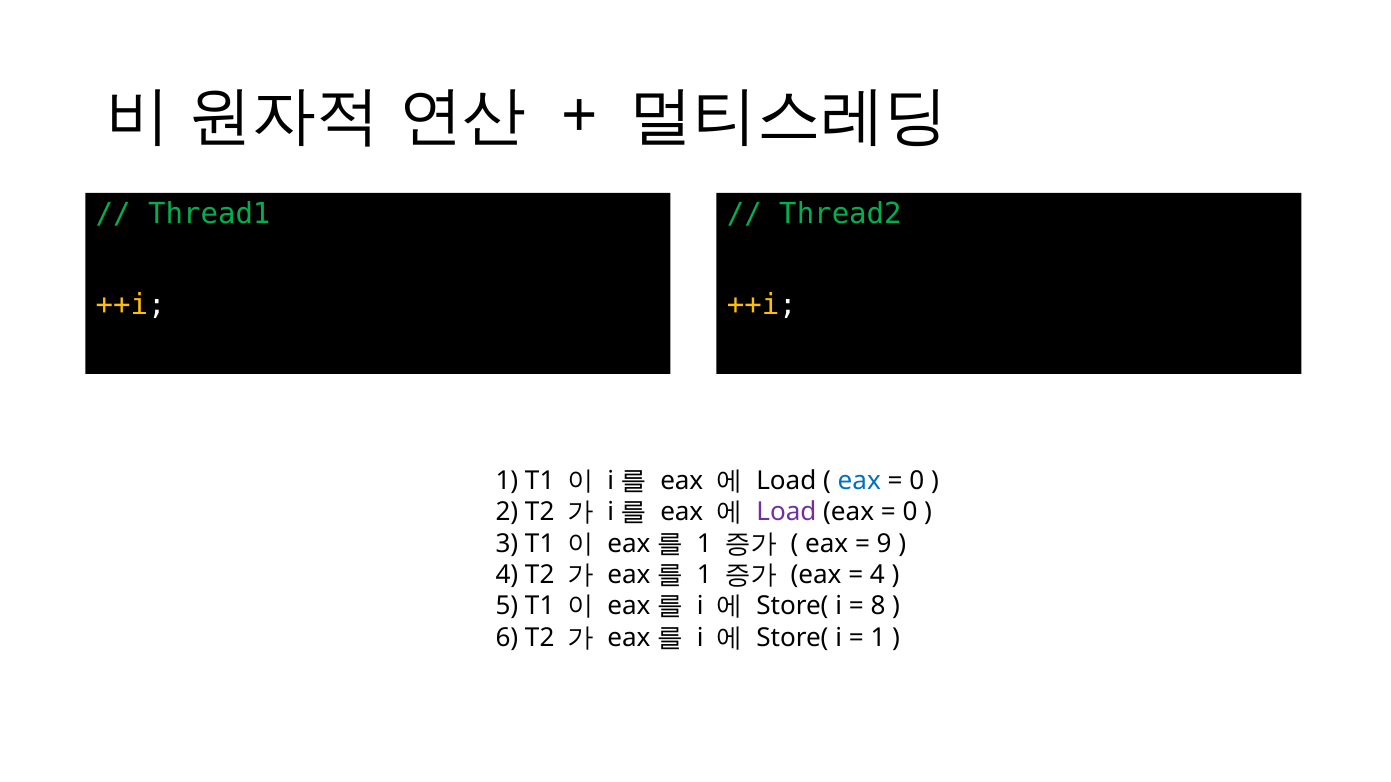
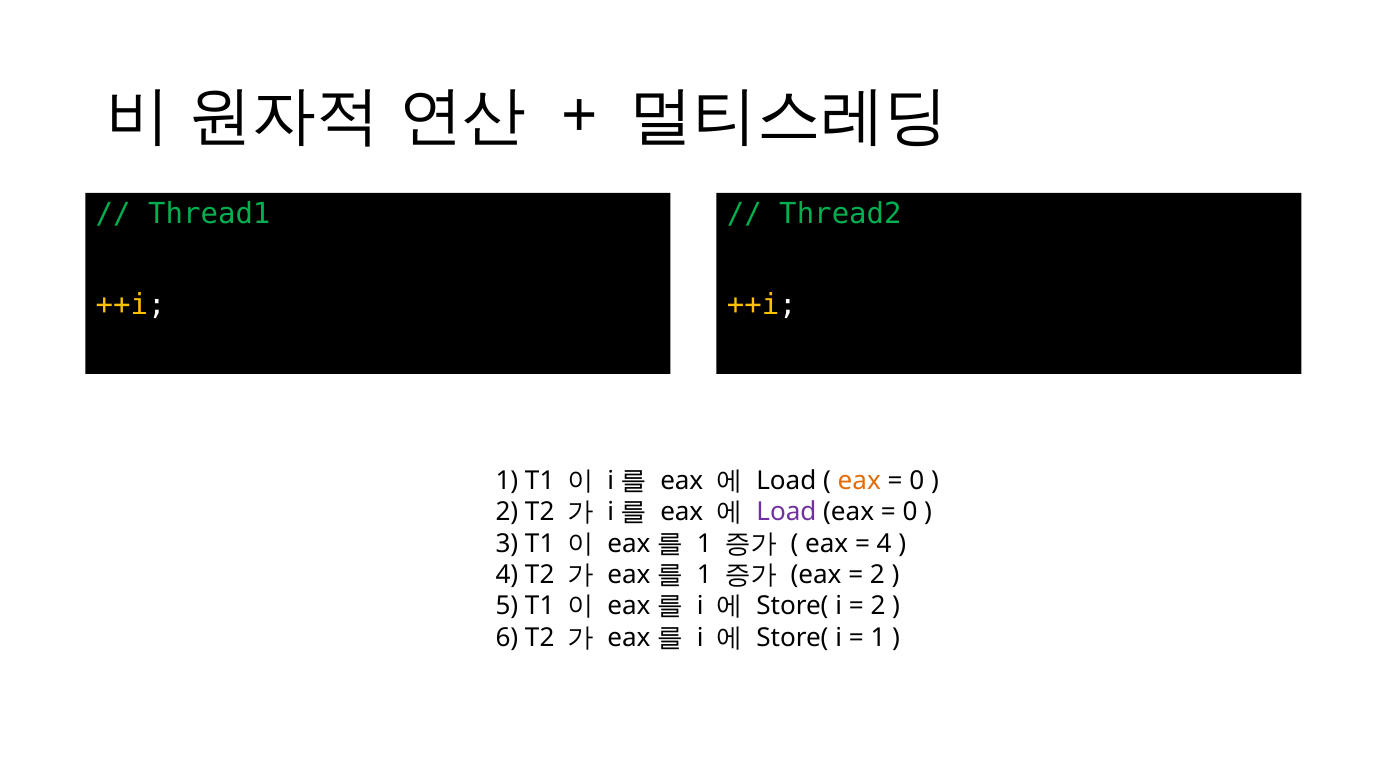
eax colour: blue -> orange (859, 481)
9: 9 -> 4 (884, 544)
4: 4 -> 2 (877, 575)
8: 8 -> 2 (878, 606)
